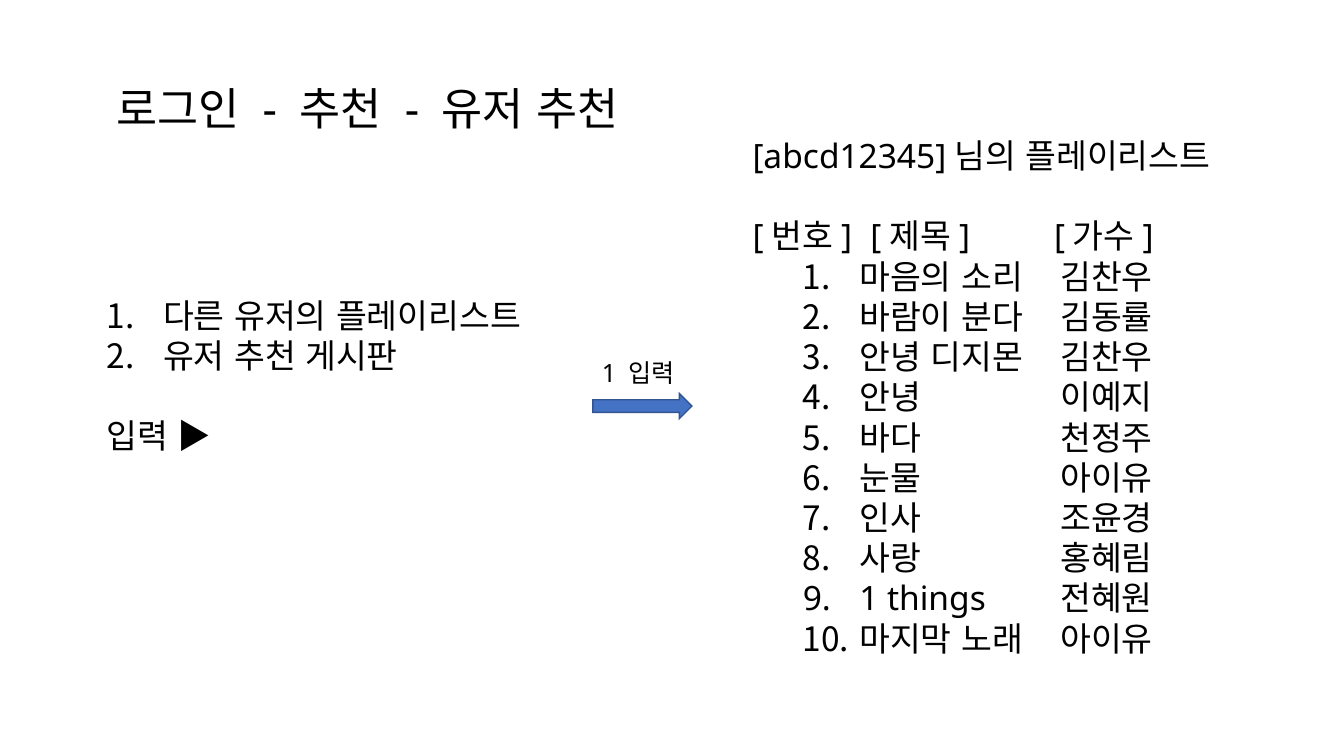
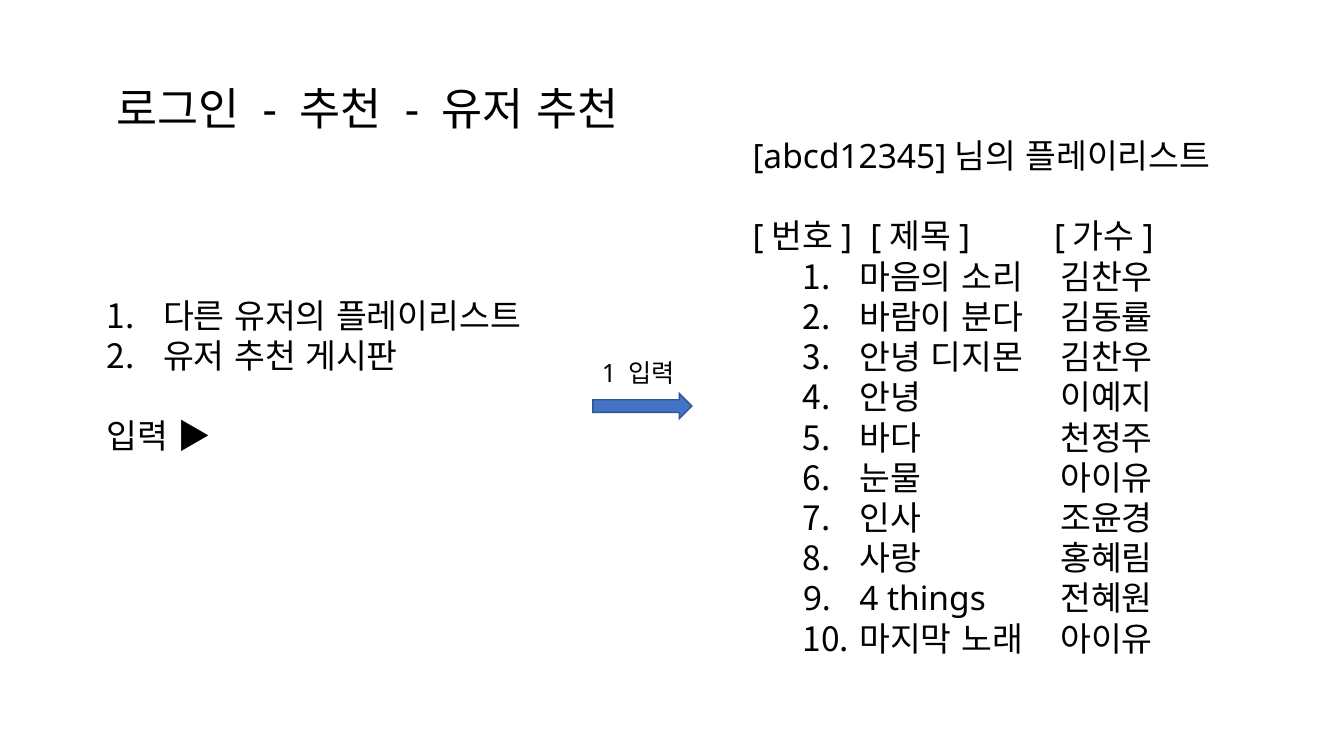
1: 1 -> 4 (869, 600)
